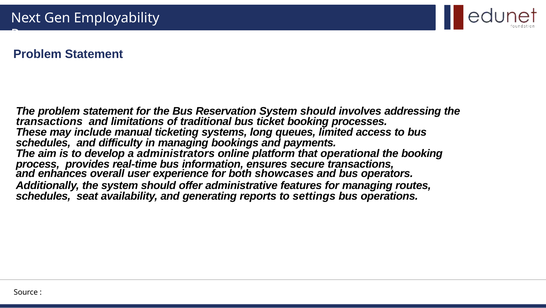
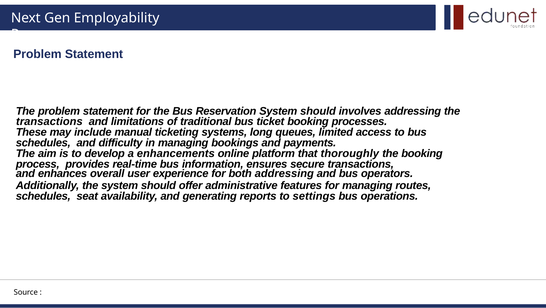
administrators: administrators -> enhancements (176, 153)
operational: operational -> thoroughly (350, 153)
both showcases: showcases -> addressing (284, 173)
